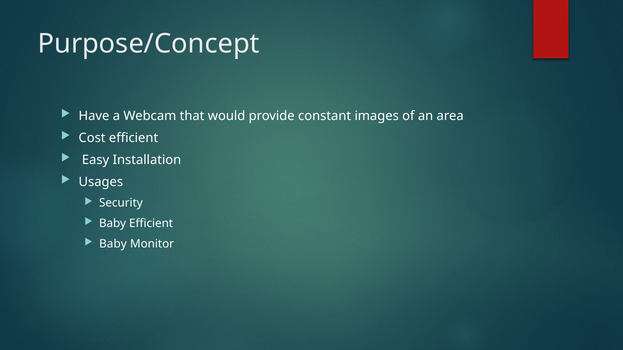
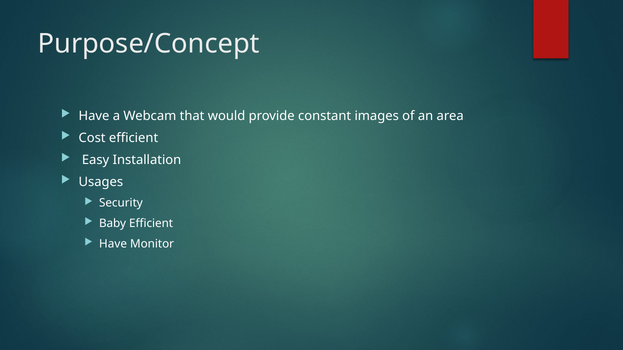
Baby: Baby -> Have (113, 244)
